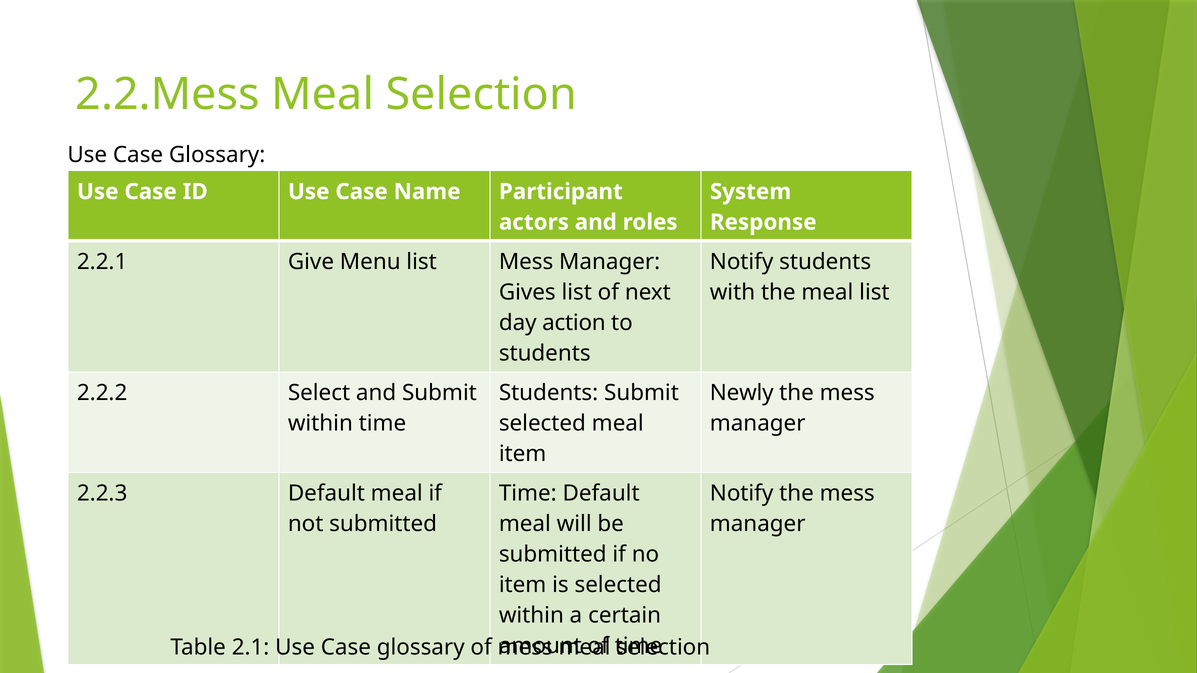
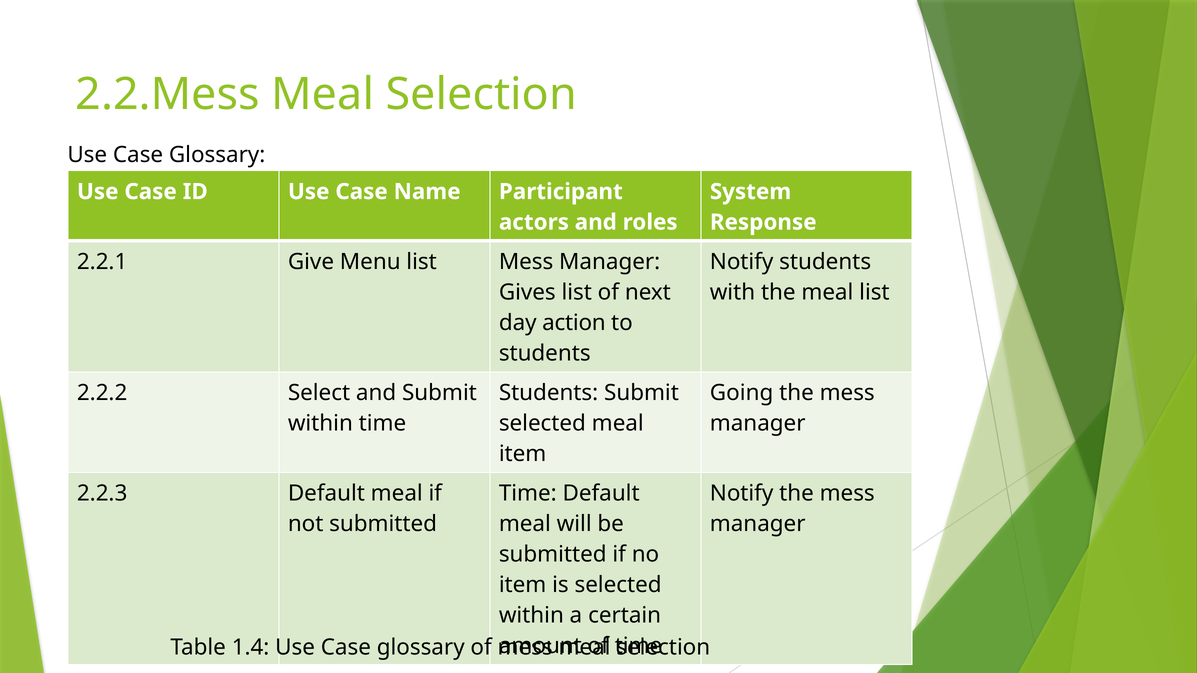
Newly: Newly -> Going (742, 393)
2.1: 2.1 -> 1.4 (251, 648)
